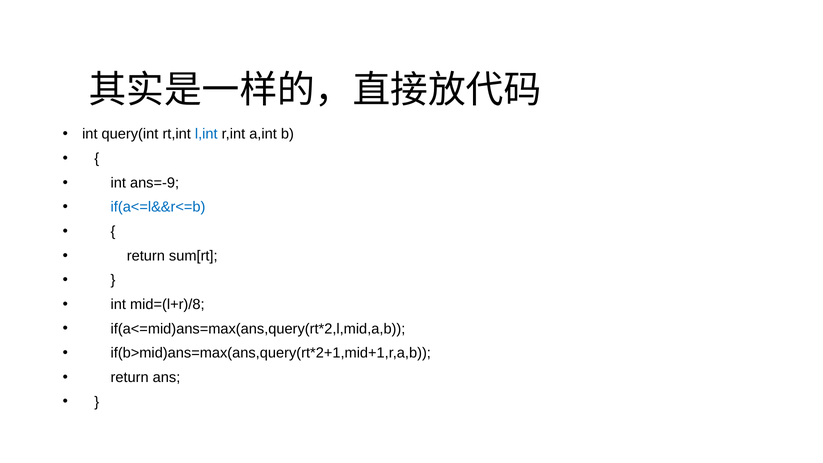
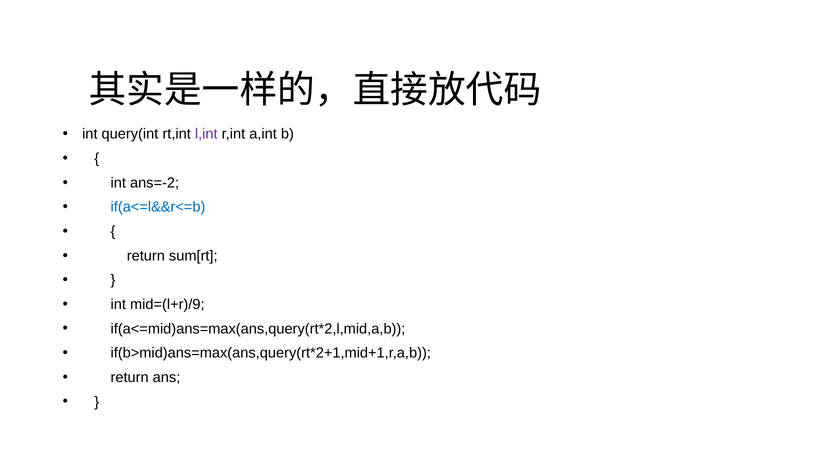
l,int colour: blue -> purple (206, 134)
ans=-9: ans=-9 -> ans=-2 (155, 183)
mid=(l+r)/8: mid=(l+r)/8 -> mid=(l+r)/9 (167, 304)
